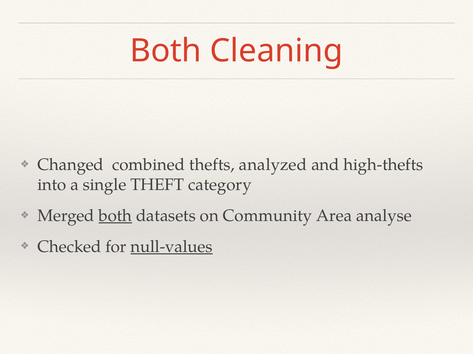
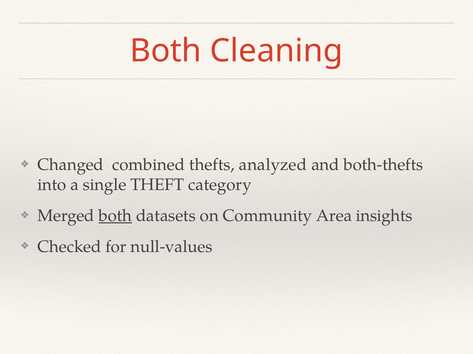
high-thefts: high-thefts -> both-thefts (383, 165)
analyse: analyse -> insights (384, 216)
null-values underline: present -> none (172, 247)
